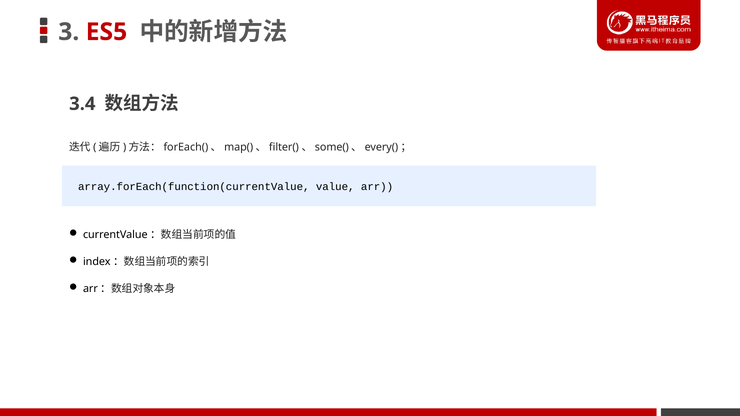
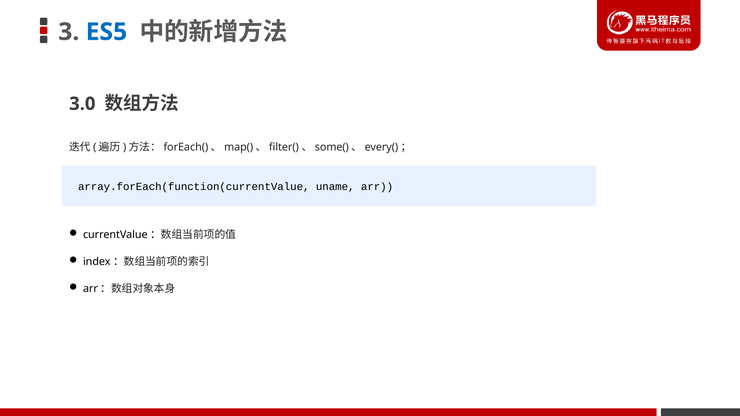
ES5 colour: red -> blue (106, 32)
3.4: 3.4 -> 3.0 (82, 104)
value: value -> uname (335, 187)
